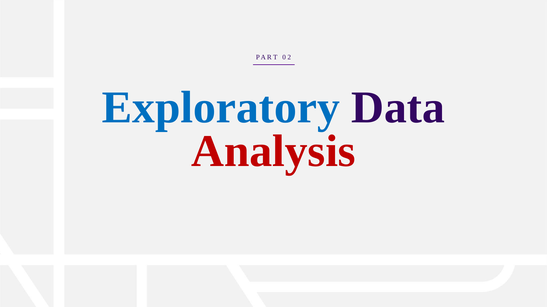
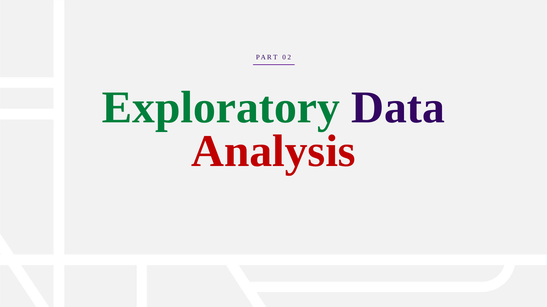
Exploratory colour: blue -> green (221, 108)
